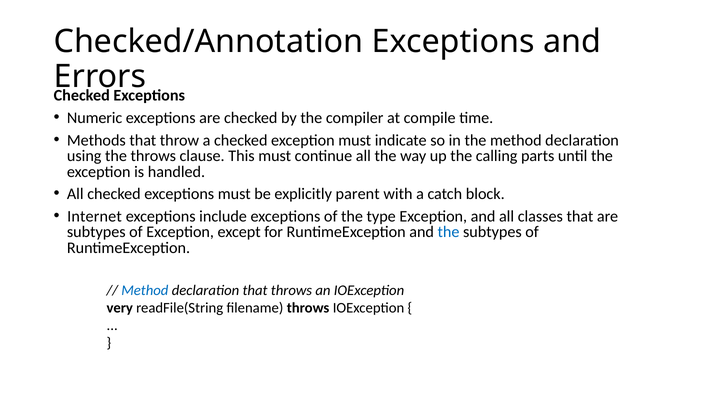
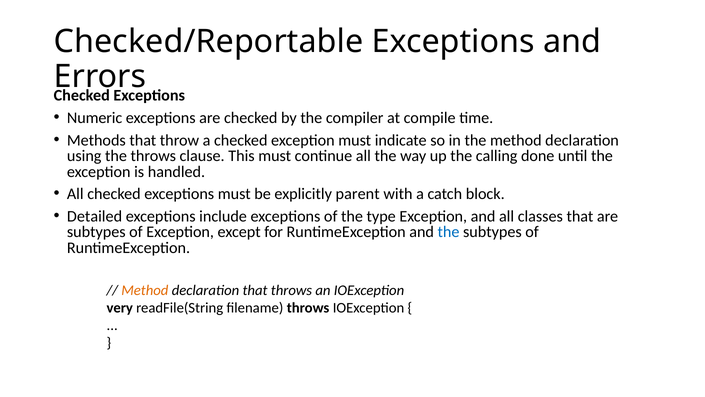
Checked/Annotation: Checked/Annotation -> Checked/Reportable (209, 42)
parts: parts -> done (538, 156)
Internet: Internet -> Detailed (95, 216)
Method colour: blue -> orange (145, 290)
